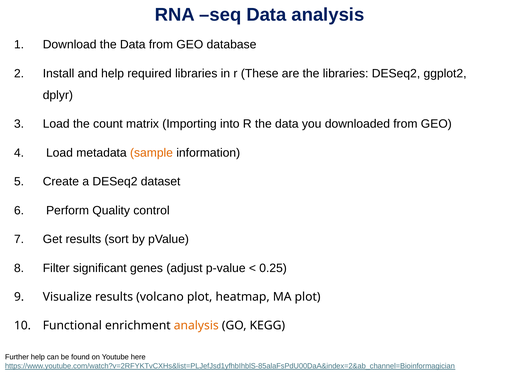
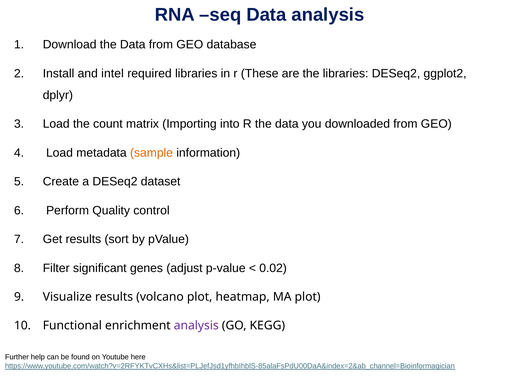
and help: help -> intel (113, 74)
0.25: 0.25 -> 0.02 (273, 268)
analysis colour: orange -> purple (196, 326)
